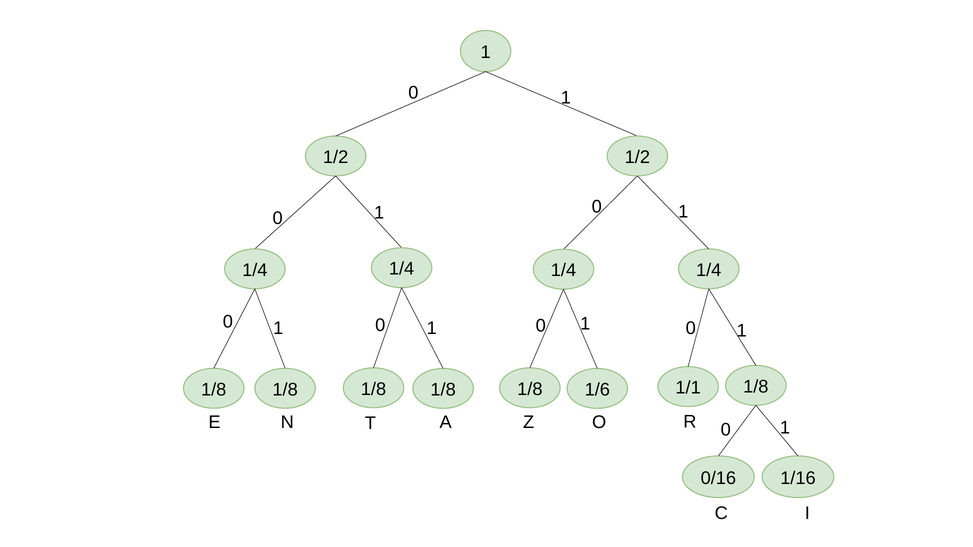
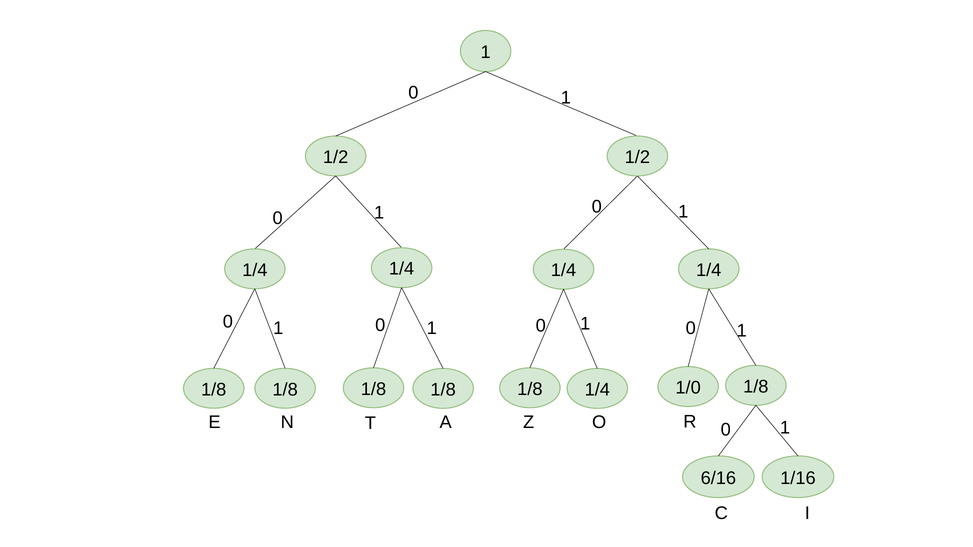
1/1: 1/1 -> 1/0 (688, 388)
1/6: 1/6 -> 1/4 (597, 390)
0/16: 0/16 -> 6/16 (718, 478)
